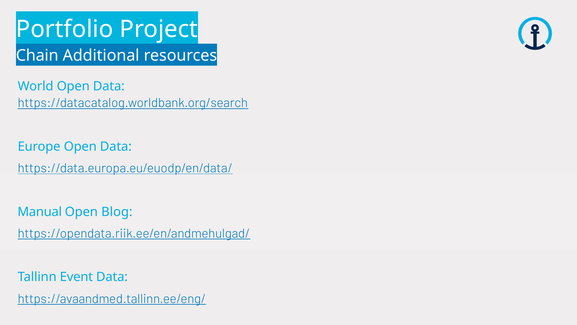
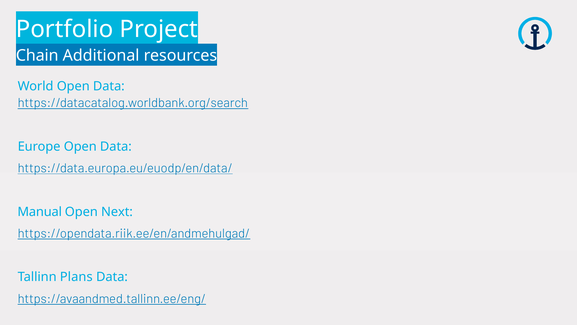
Blog: Blog -> Next (117, 212)
Event: Event -> Plans (76, 277)
